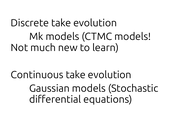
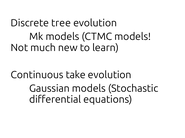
Discrete take: take -> tree (61, 23)
